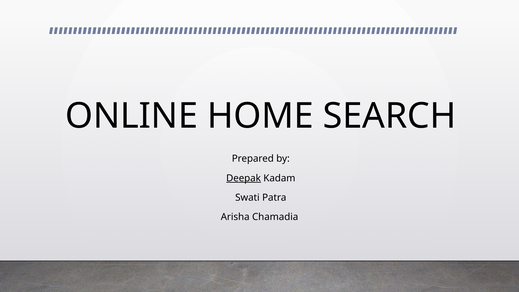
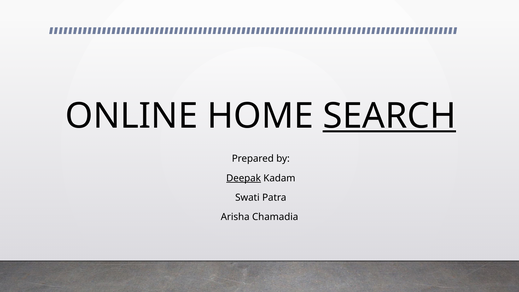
SEARCH underline: none -> present (389, 116)
